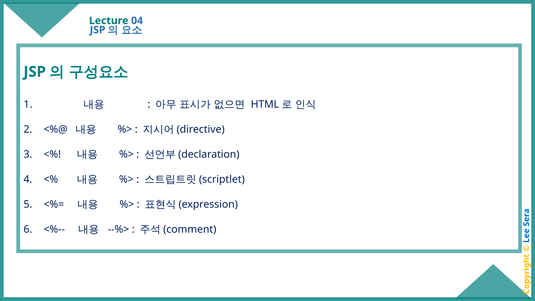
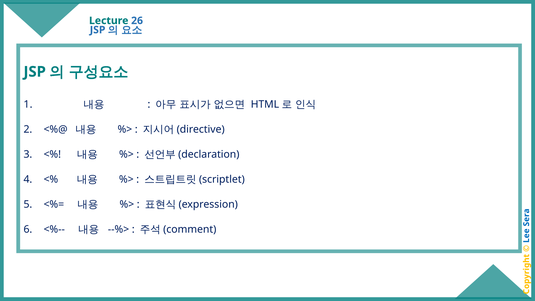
04: 04 -> 26 (137, 21)
